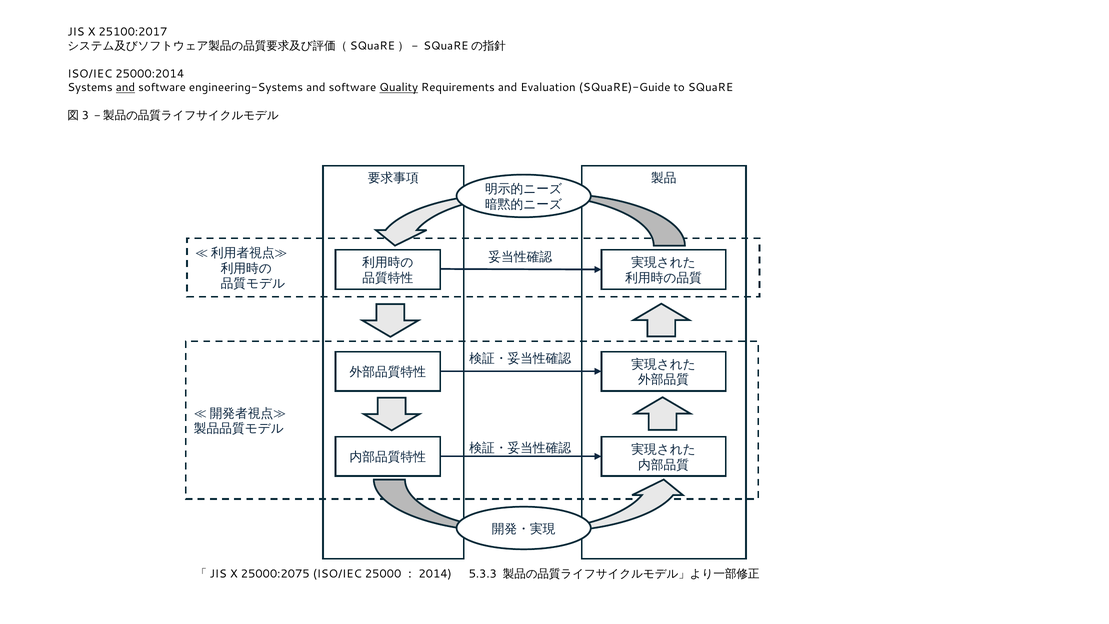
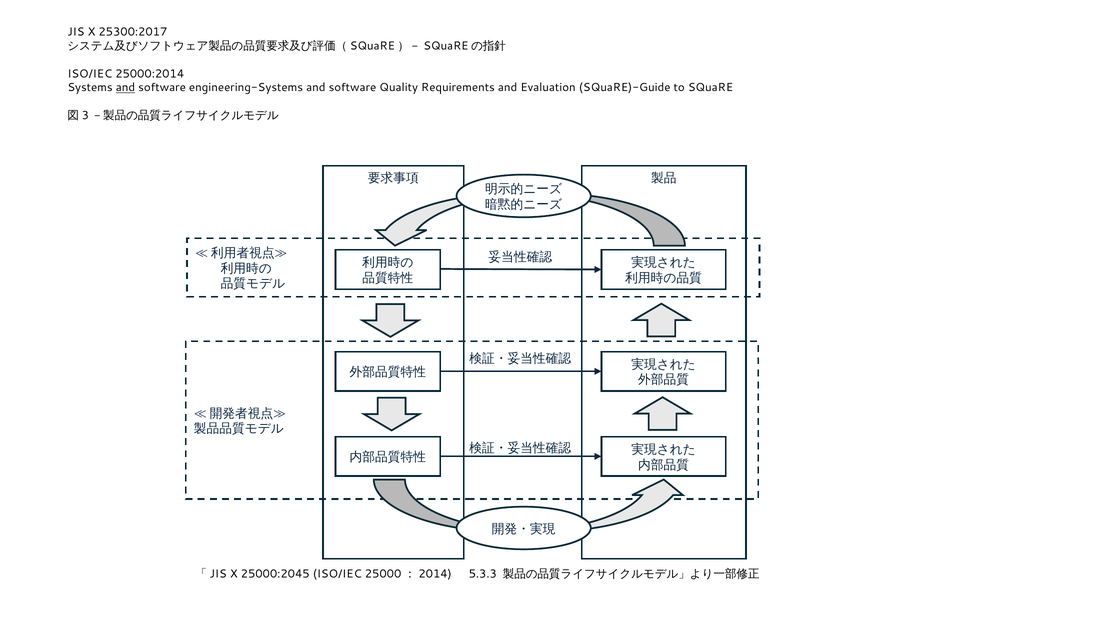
25100:2017: 25100:2017 -> 25300:2017 (133, 32)
Quality underline: present -> none (399, 88)
25000:2075: 25000:2075 -> 25000:2045 (275, 574)
